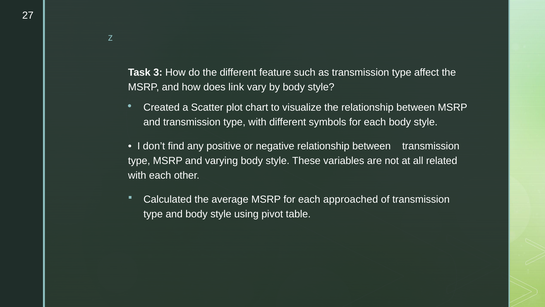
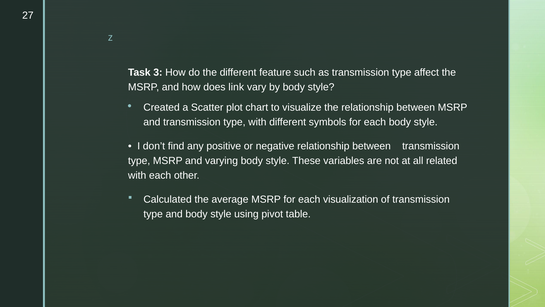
approached: approached -> visualization (351, 199)
